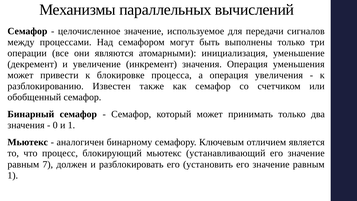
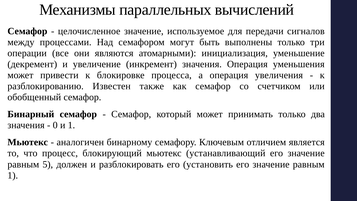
7: 7 -> 5 (48, 164)
